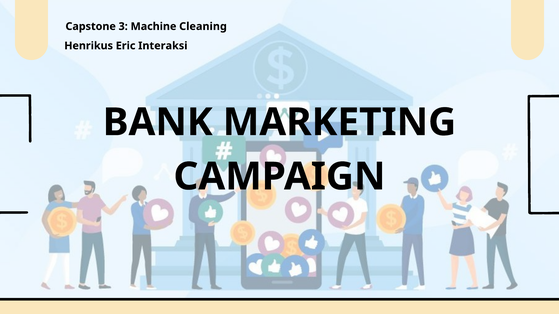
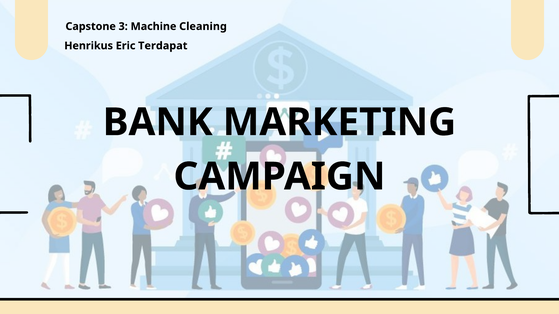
Interaksi: Interaksi -> Terdapat (163, 46)
